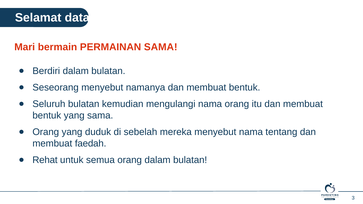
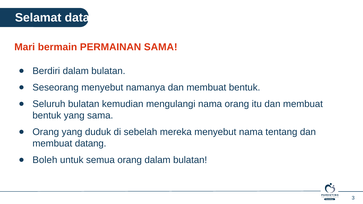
membuat faedah: faedah -> datang (91, 144)
Rehat: Rehat -> Boleh (45, 160)
